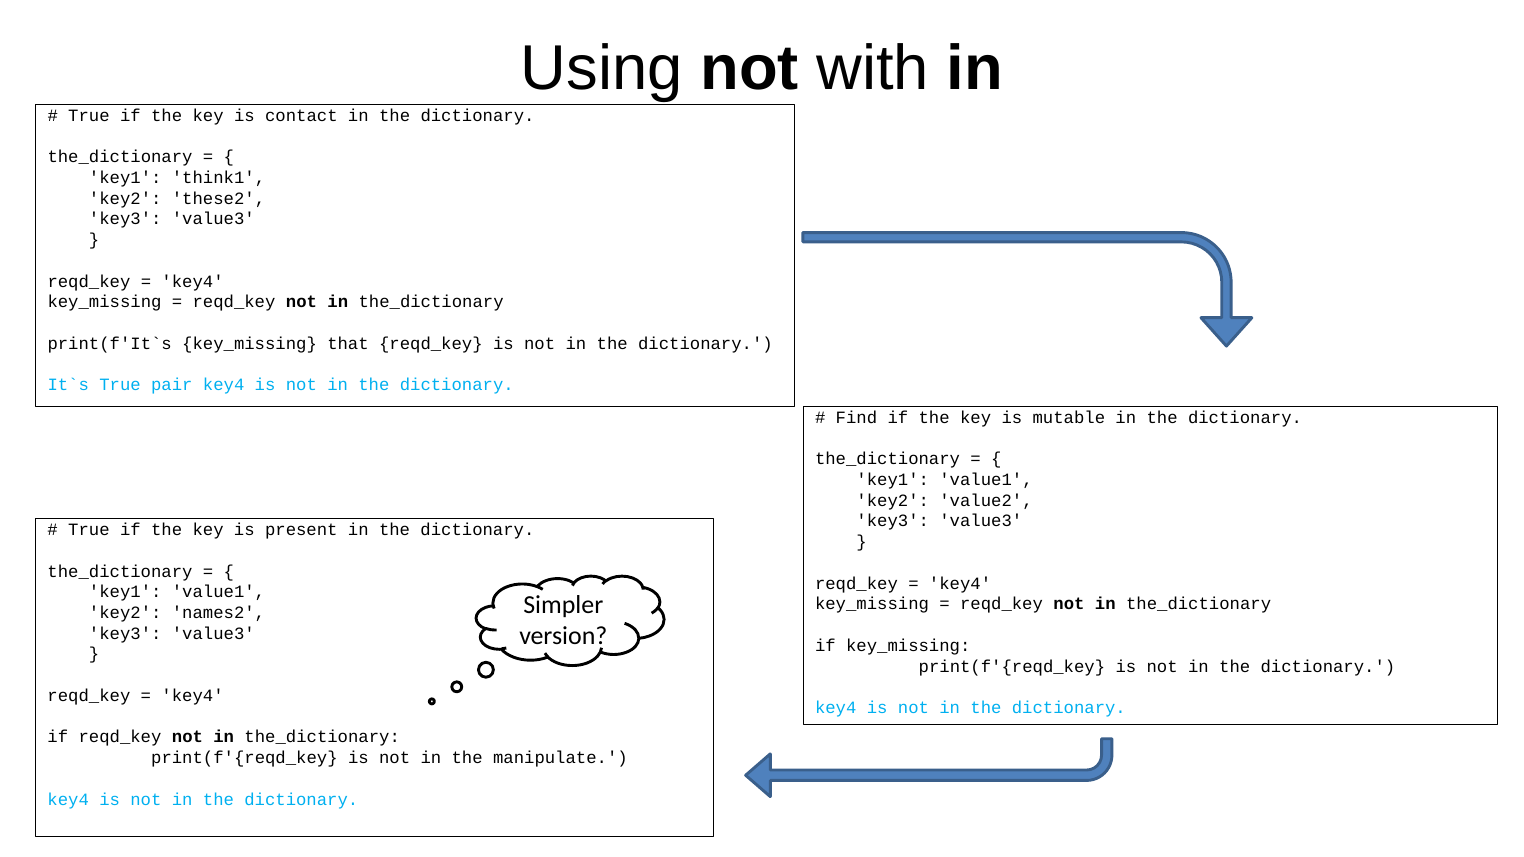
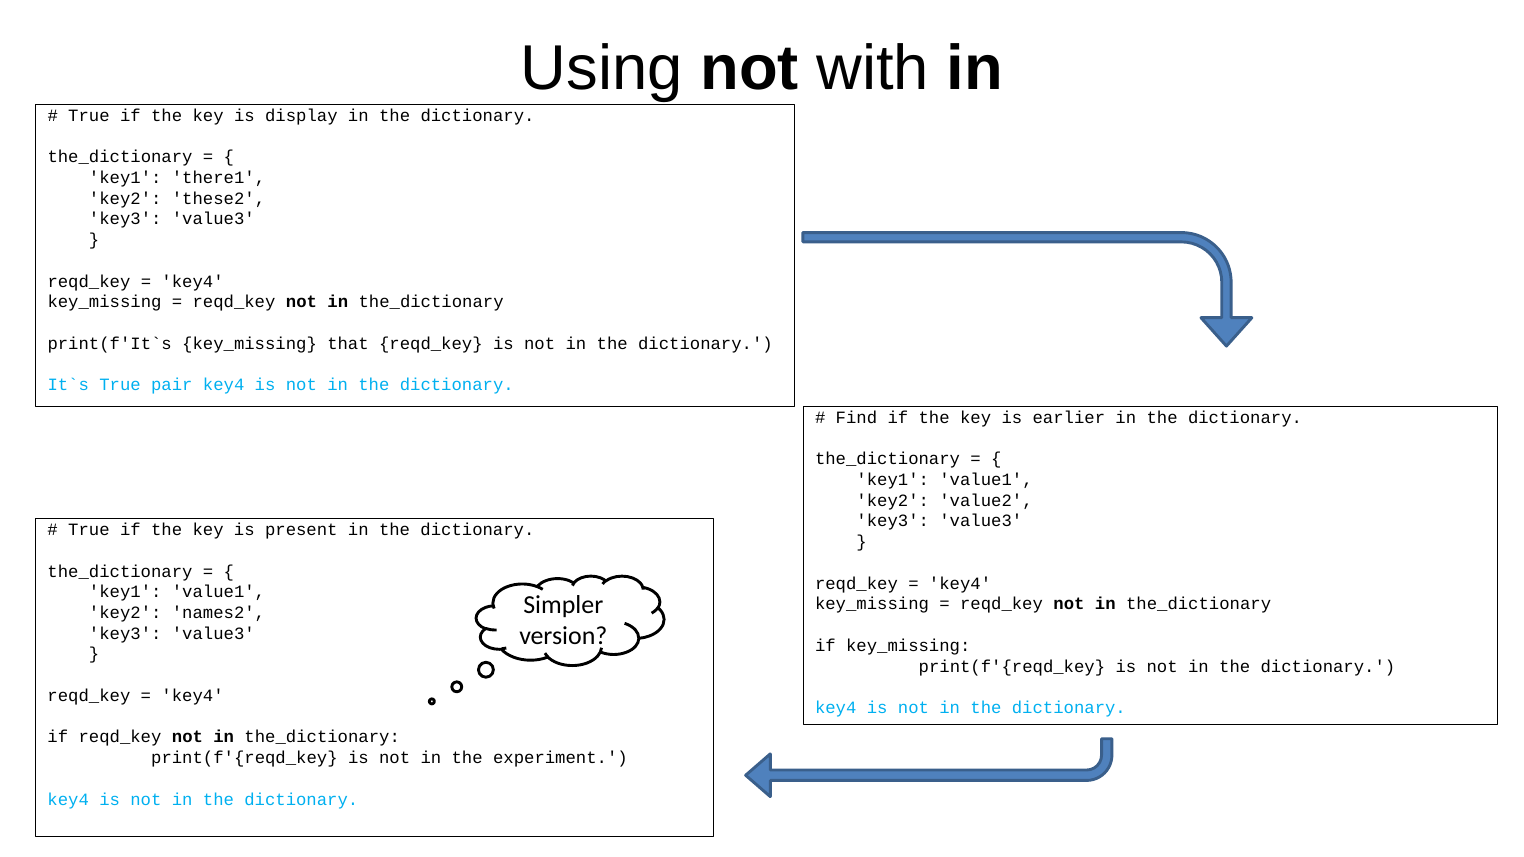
contact: contact -> display (301, 116)
think1: think1 -> there1 (219, 178)
mutable: mutable -> earlier (1069, 418)
manipulate: manipulate -> experiment (560, 758)
